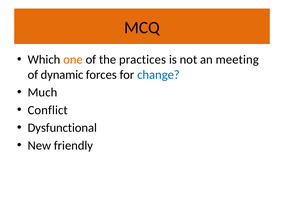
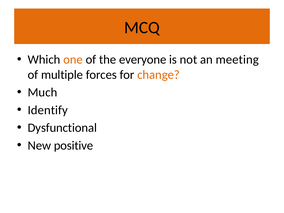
practices: practices -> everyone (143, 60)
dynamic: dynamic -> multiple (62, 75)
change colour: blue -> orange (159, 75)
Conflict: Conflict -> Identify (48, 110)
friendly: friendly -> positive (74, 145)
